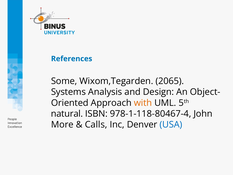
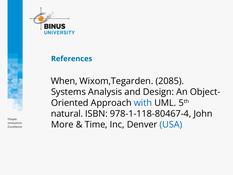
Some: Some -> When (64, 81)
2065: 2065 -> 2085 (170, 81)
with colour: orange -> blue (143, 103)
Calls: Calls -> Time (96, 124)
